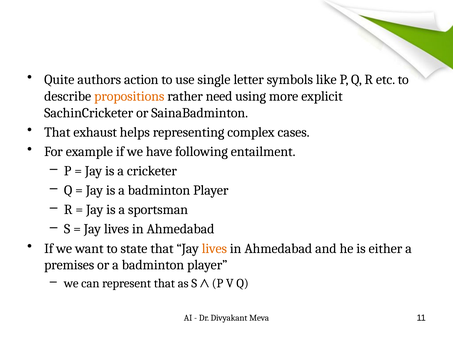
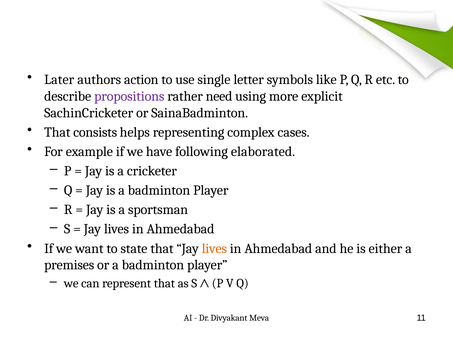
Quite: Quite -> Later (59, 79)
propositions colour: orange -> purple (129, 96)
exhaust: exhaust -> consists (95, 132)
entailment: entailment -> elaborated (263, 151)
